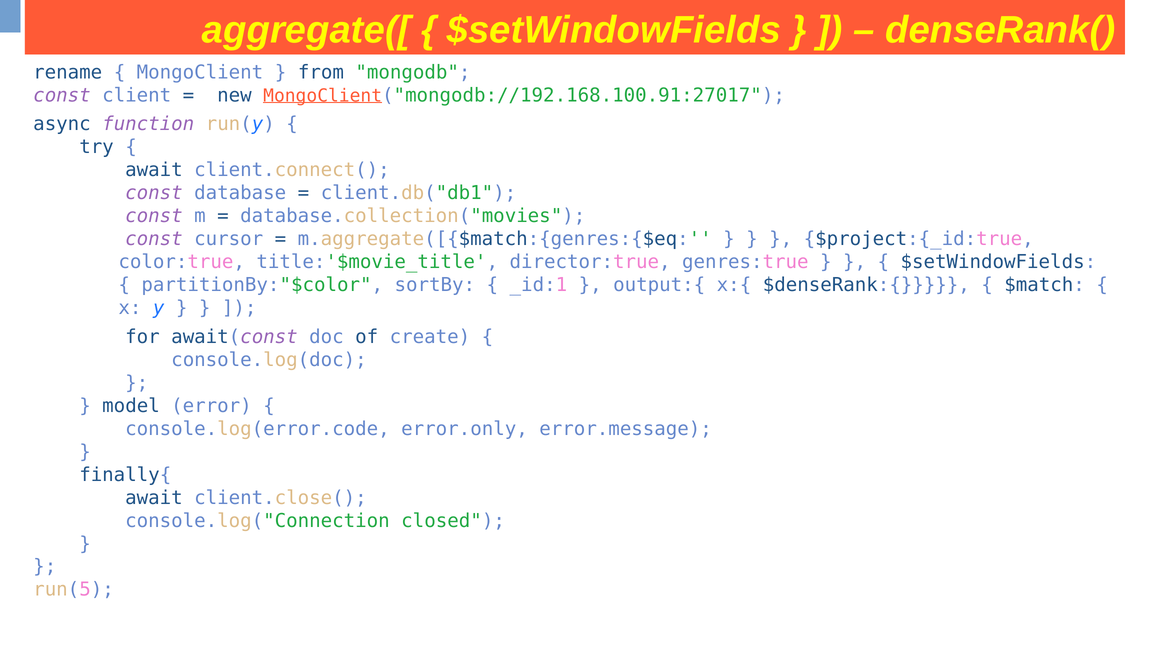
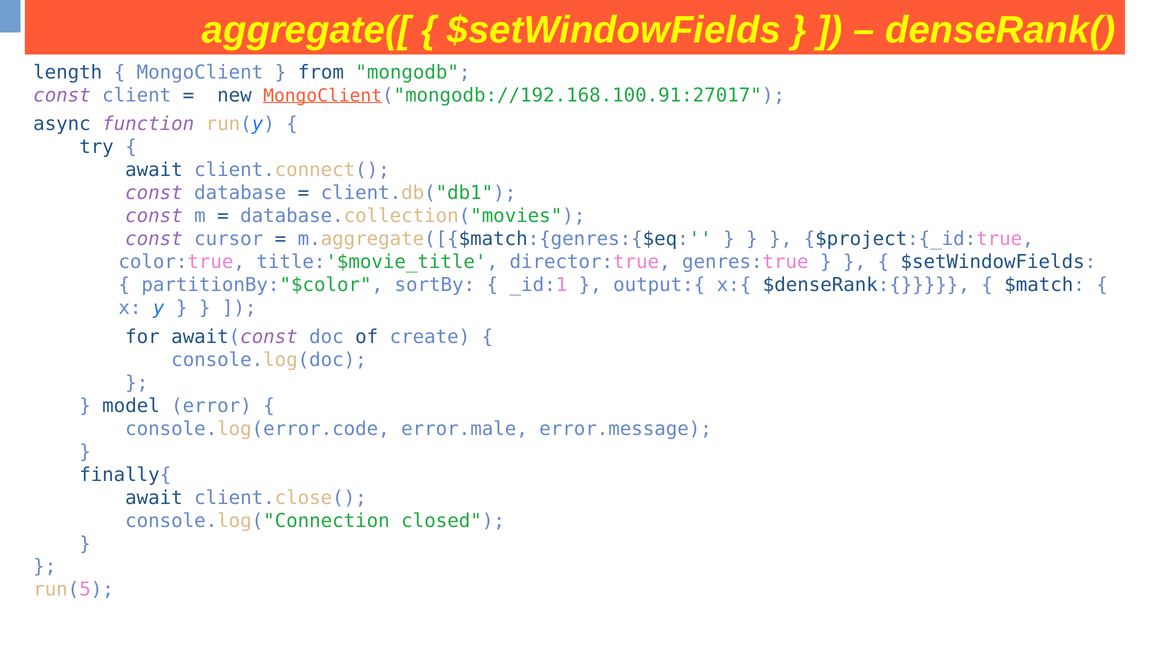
rename: rename -> length (68, 72)
error.only: error.only -> error.male (465, 429)
